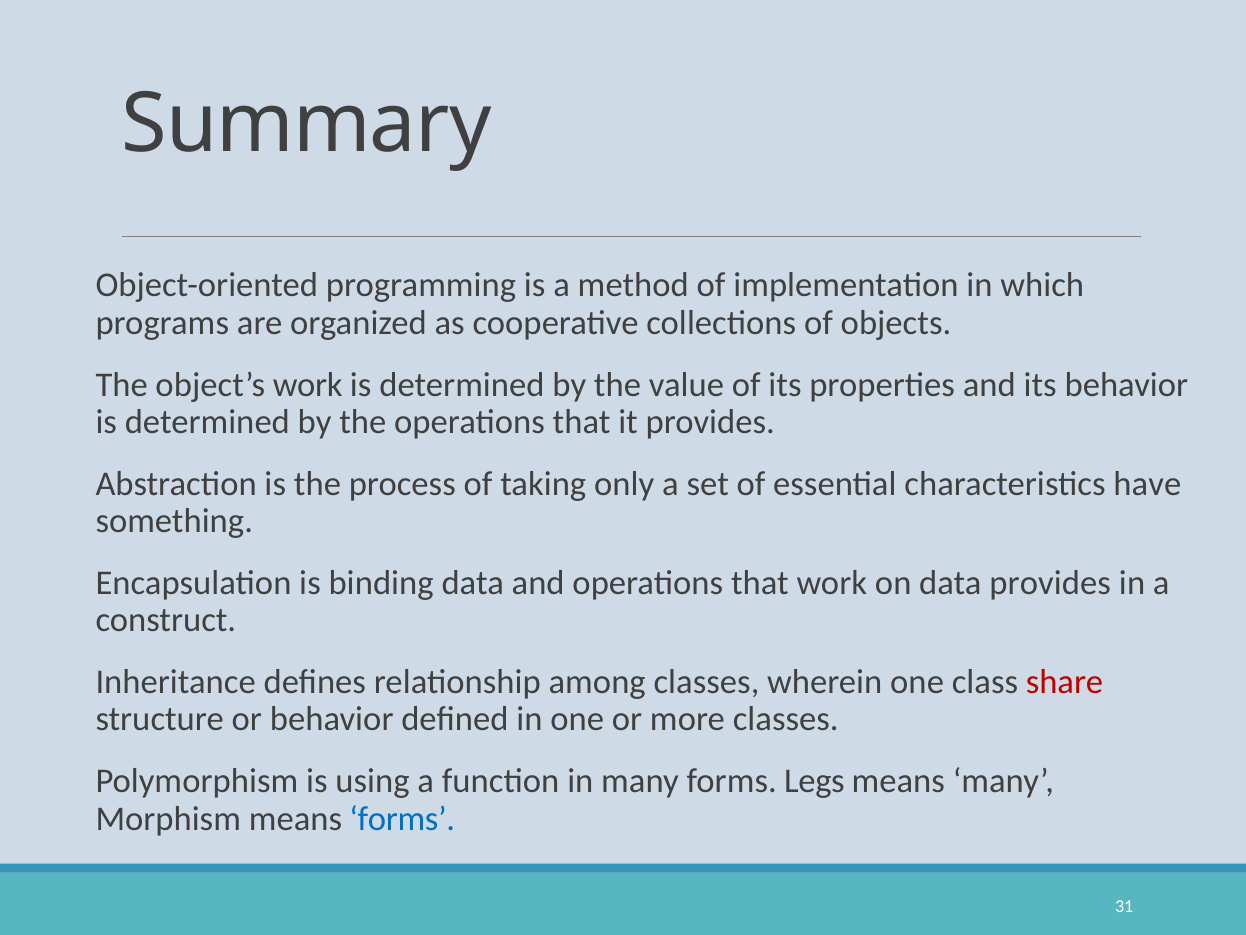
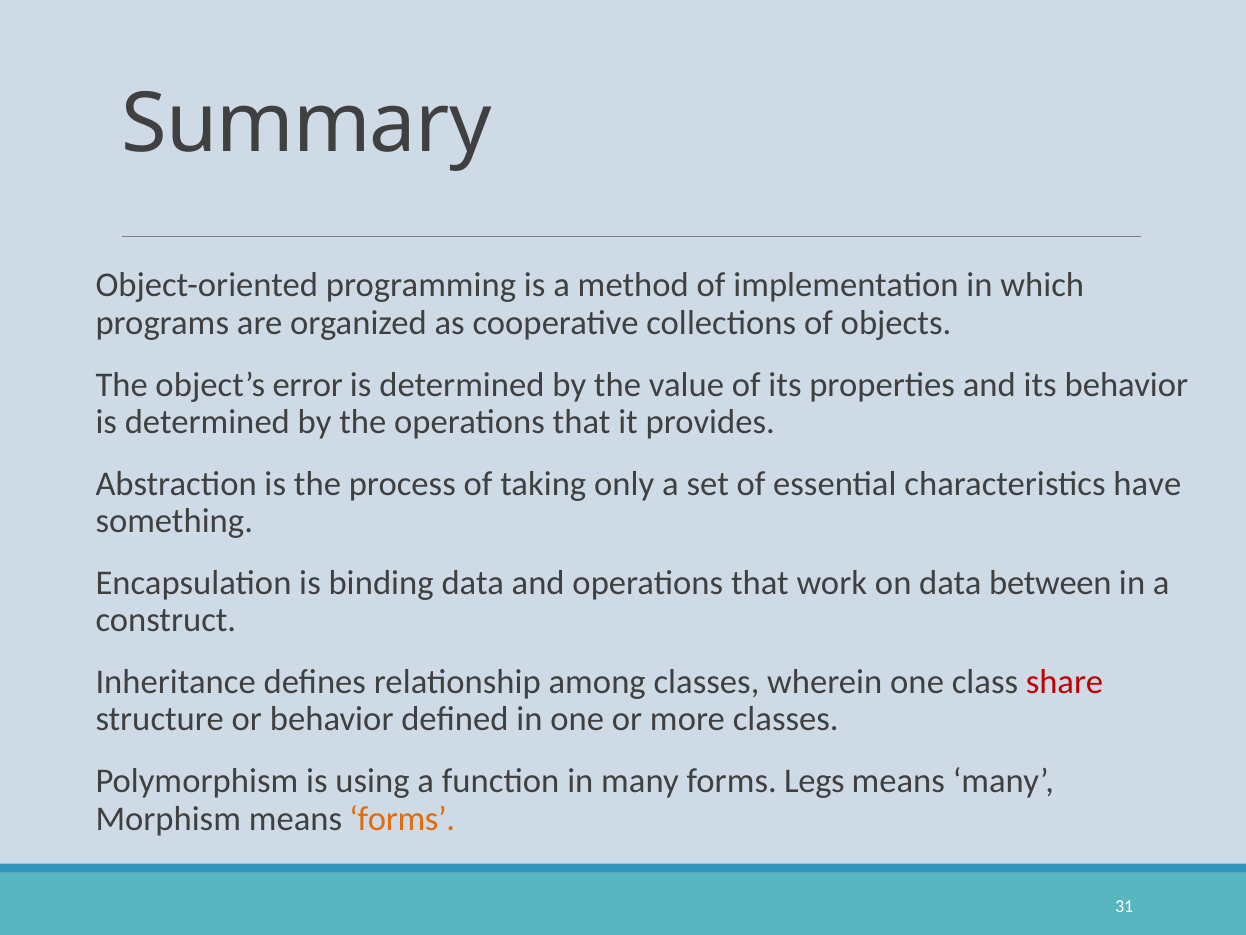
object’s work: work -> error (308, 384)
data provides: provides -> between (1050, 583)
forms colour: blue -> orange (402, 818)
